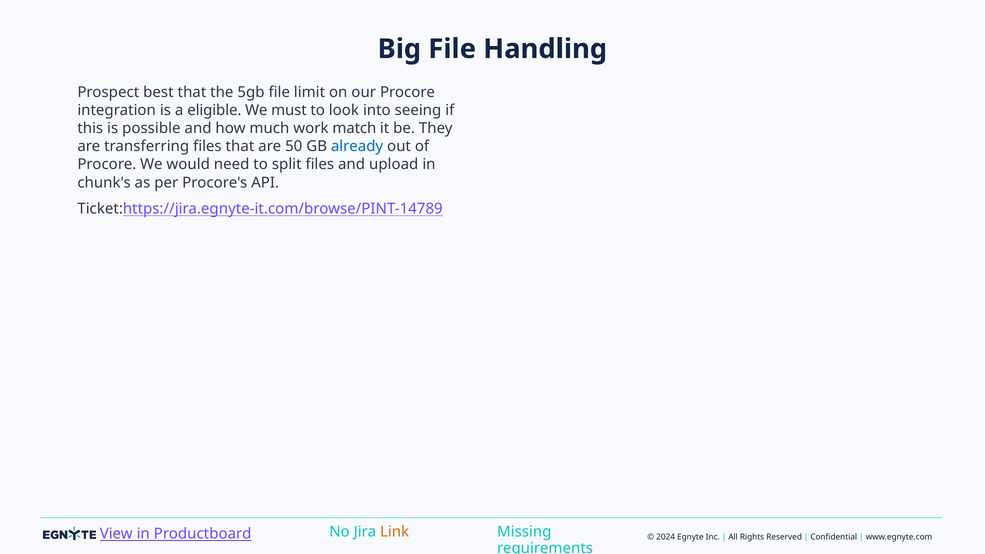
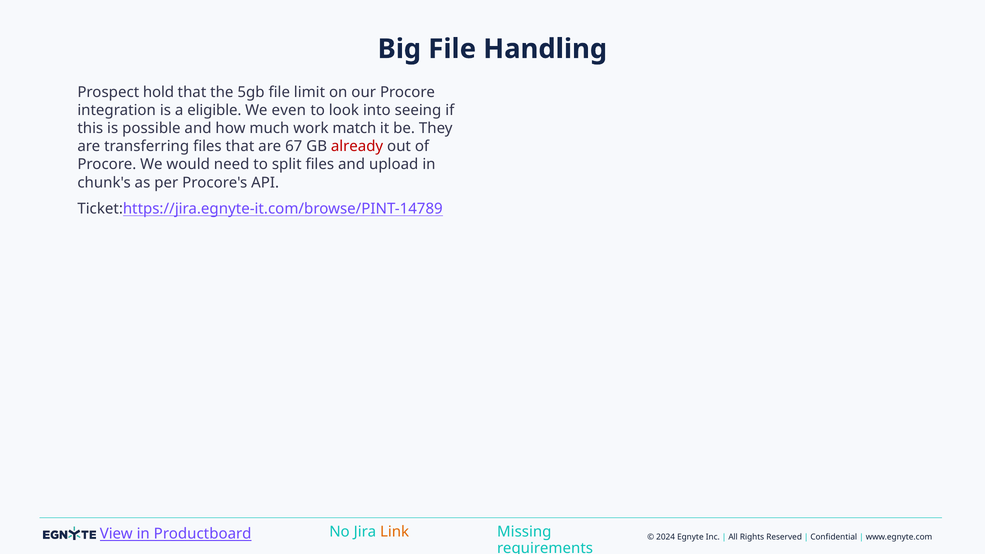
best: best -> hold (158, 92)
must: must -> even (289, 110)
50: 50 -> 67 (294, 146)
already colour: blue -> red (357, 146)
